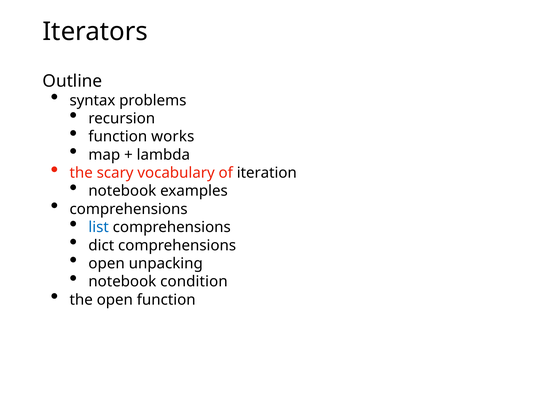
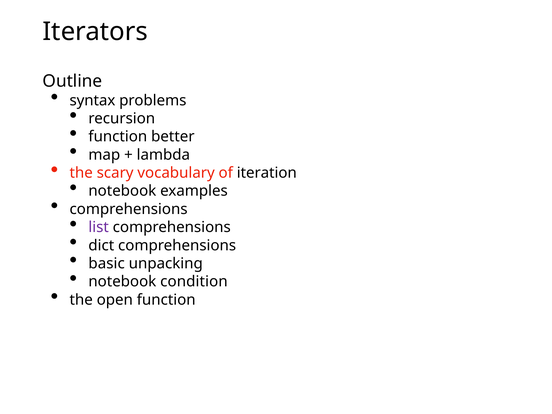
works: works -> better (173, 137)
list colour: blue -> purple (99, 227)
open: open -> basic (107, 263)
